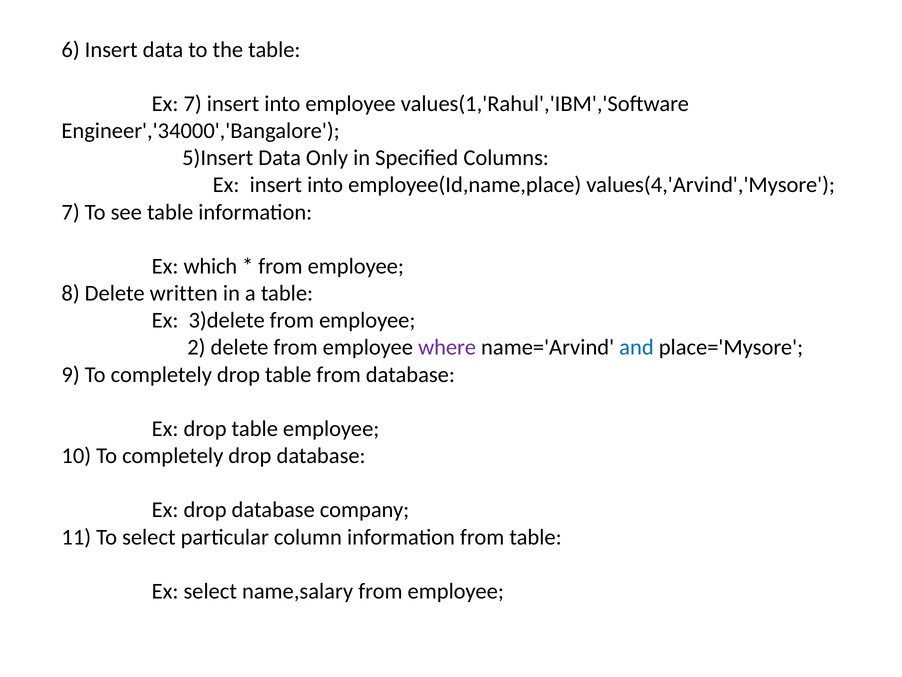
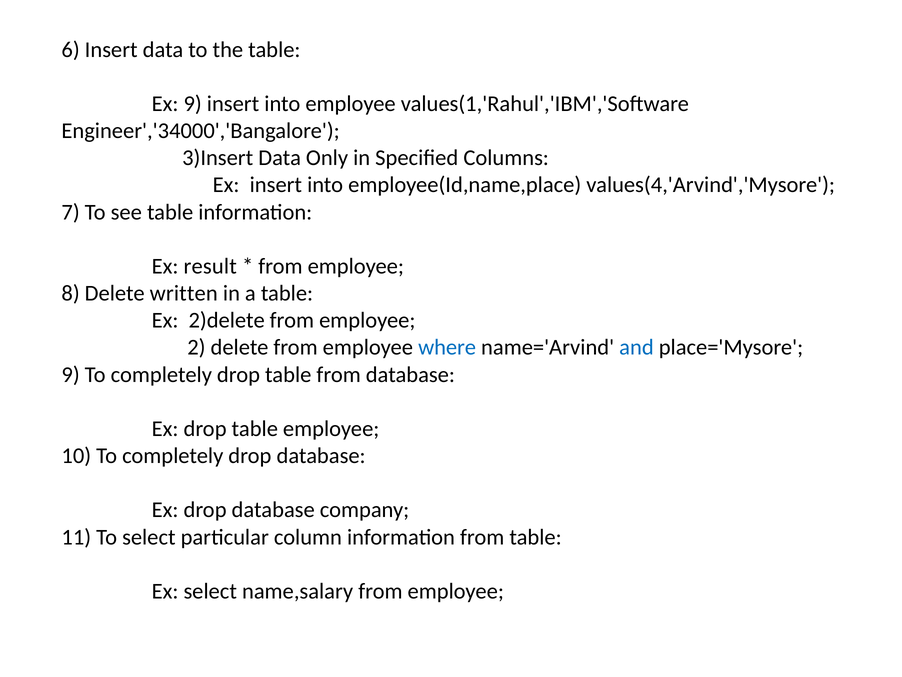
Ex 7: 7 -> 9 (193, 104)
5)Insert: 5)Insert -> 3)Insert (218, 158)
which: which -> result (210, 266)
3)delete: 3)delete -> 2)delete (227, 320)
where colour: purple -> blue (447, 347)
